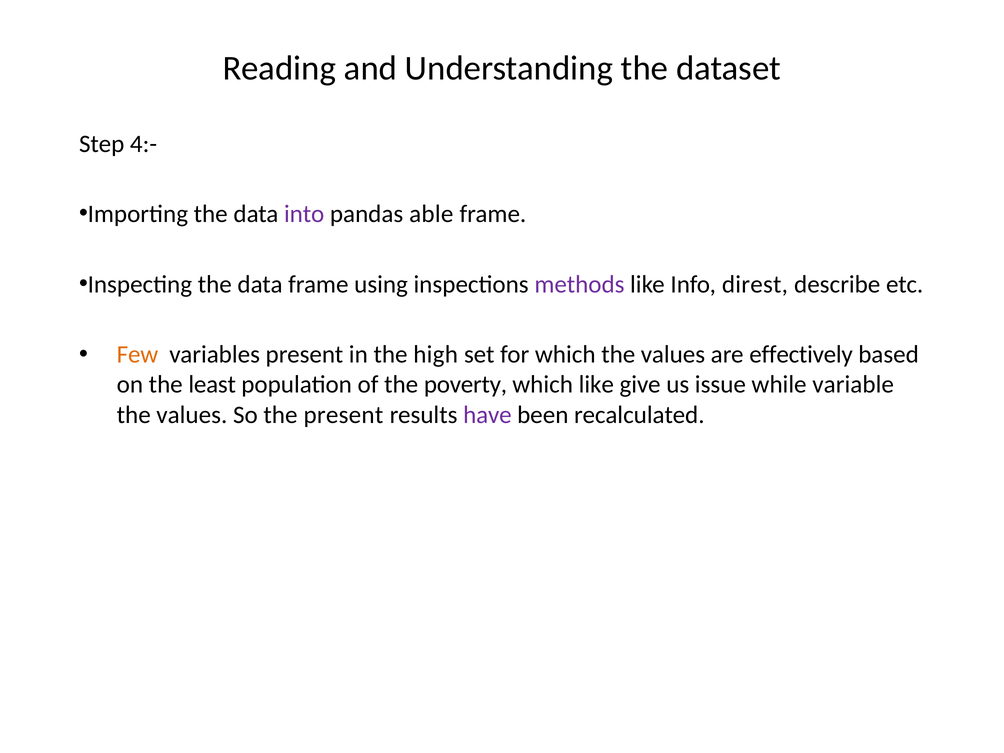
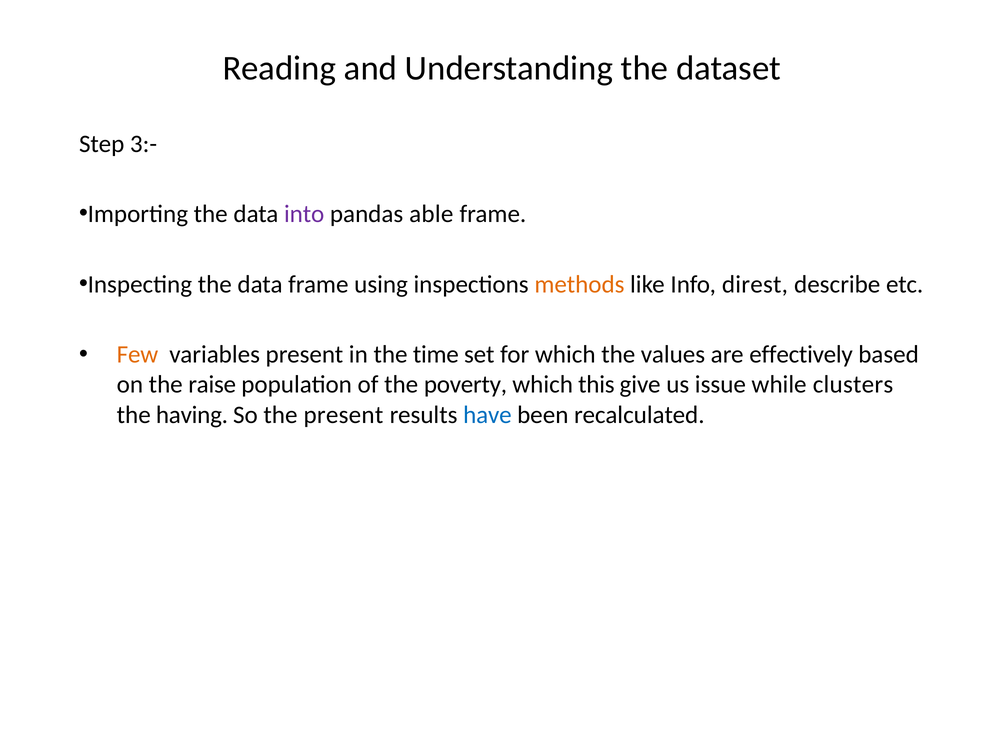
4:-: 4:- -> 3:- (143, 144)
methods colour: purple -> orange (579, 284)
high: high -> time (436, 355)
least: least -> raise (212, 385)
which like: like -> this (596, 385)
variable: variable -> clusters (853, 385)
values: values -> having (192, 415)
have colour: purple -> blue (487, 415)
